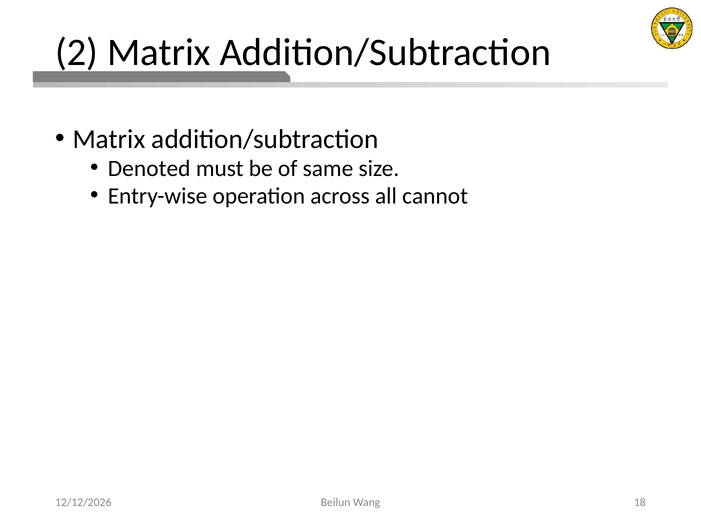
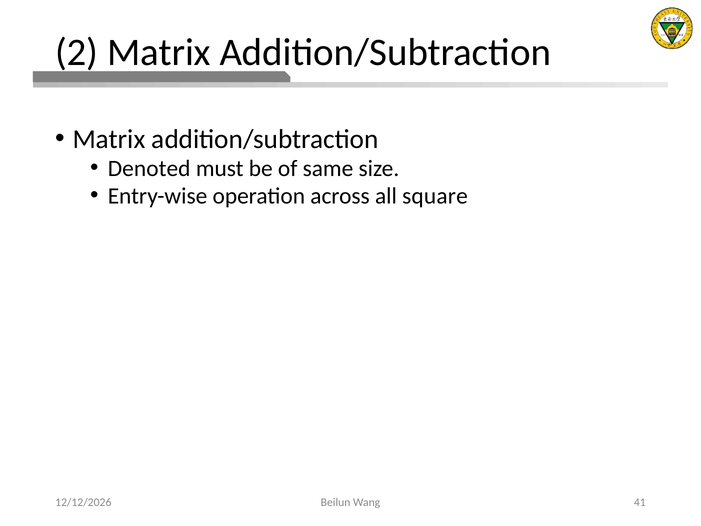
cannot: cannot -> square (435, 196)
18: 18 -> 41 (640, 502)
